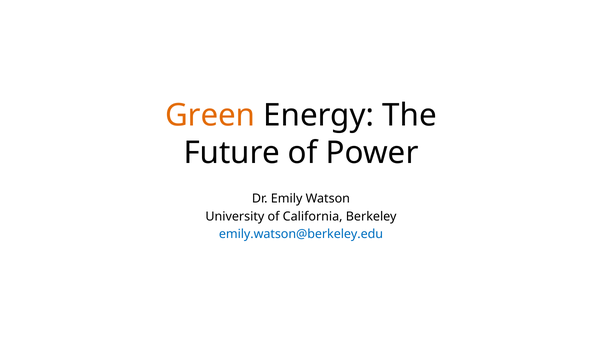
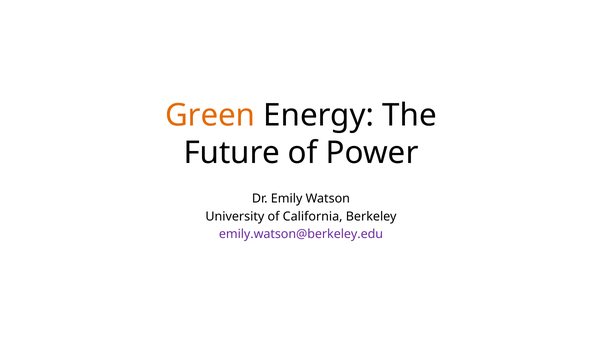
emily.watson@berkeley.edu colour: blue -> purple (301, 234)
